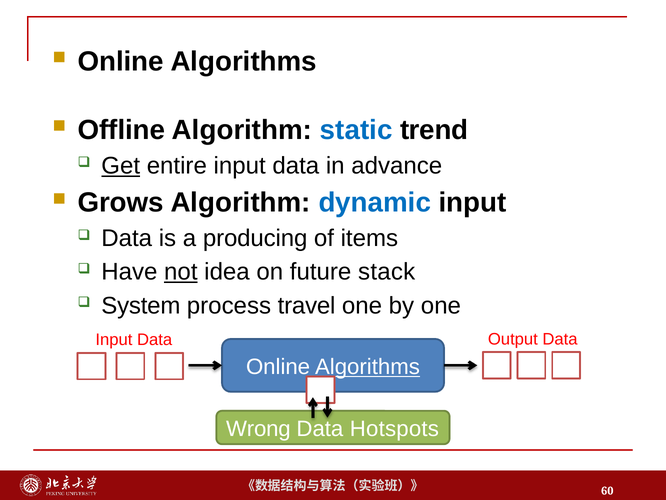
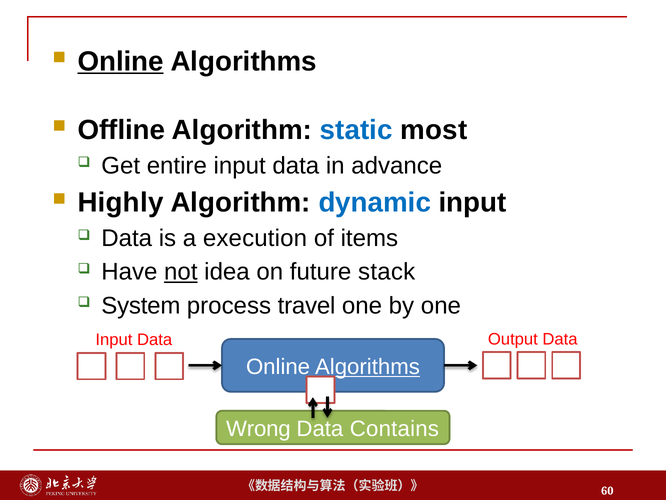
Online underline: none -> present (121, 61)
trend: trend -> most (434, 130)
Get underline: present -> none (121, 166)
Grows: Grows -> Highly (121, 202)
producing: producing -> execution (255, 238)
Hotspots: Hotspots -> Contains (394, 429)
